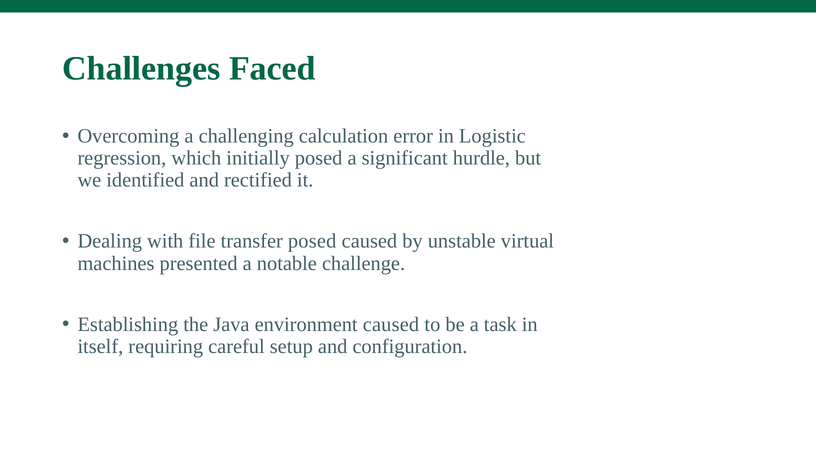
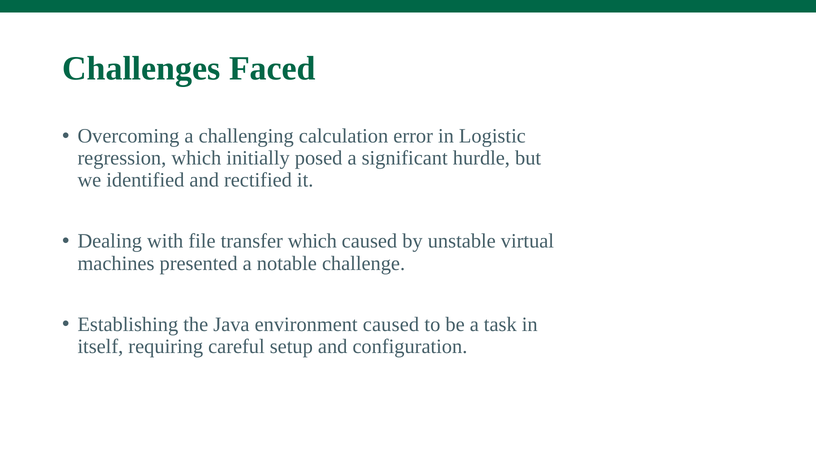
transfer posed: posed -> which (312, 241)
